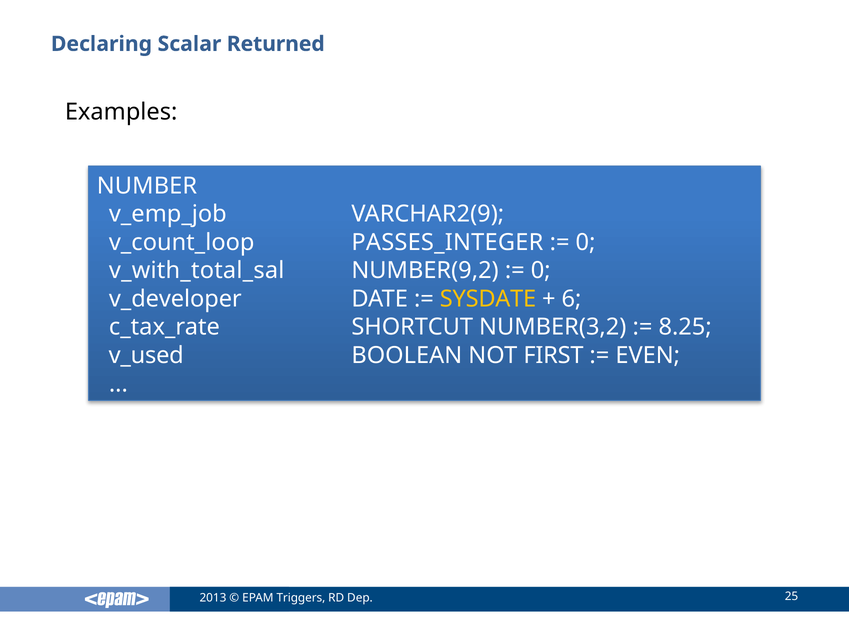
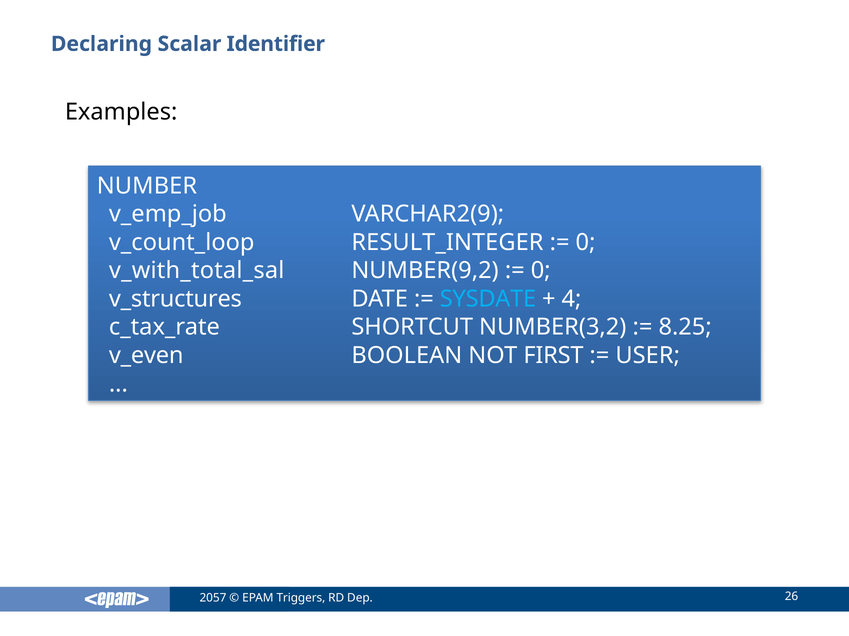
Returned: Returned -> Identifier (276, 44)
PASSES_INTEGER: PASSES_INTEGER -> RESULT_INTEGER (447, 243)
v_developer: v_developer -> v_structures (175, 299)
SYSDATE colour: yellow -> light blue (488, 299)
6: 6 -> 4 (571, 299)
v_used: v_used -> v_even (146, 356)
EVEN: EVEN -> USER (648, 356)
2013: 2013 -> 2057 (213, 599)
25: 25 -> 26 (791, 597)
